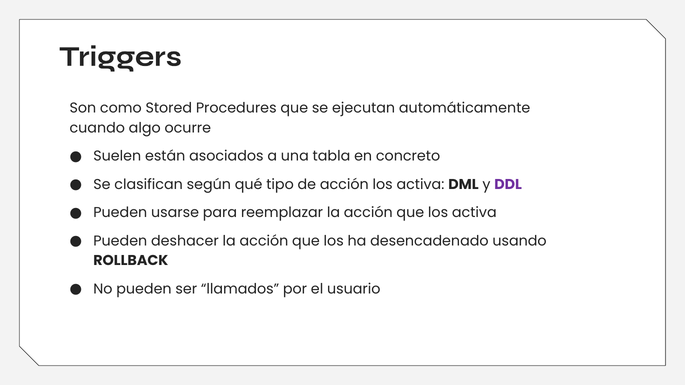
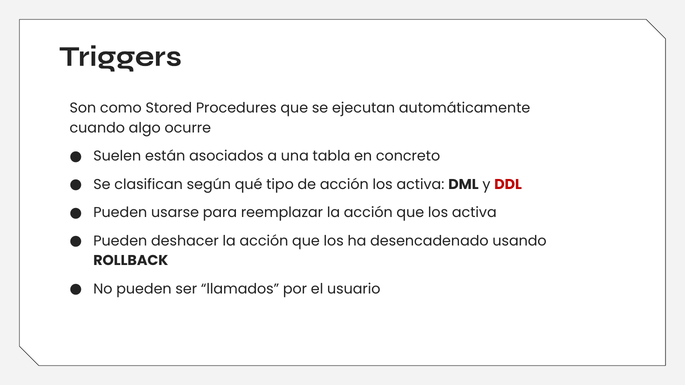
DDL colour: purple -> red (508, 185)
